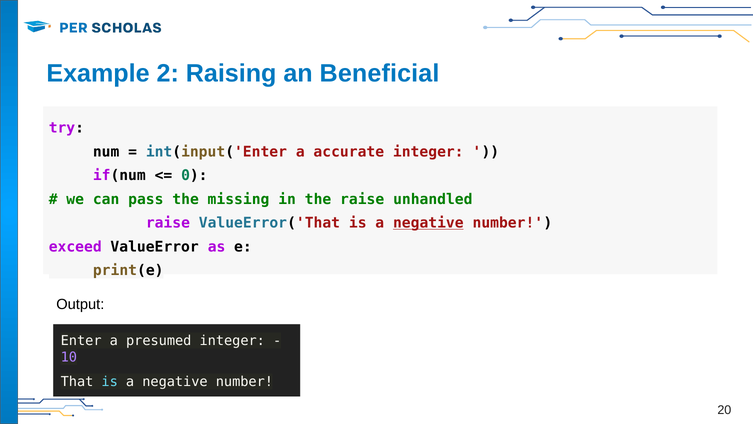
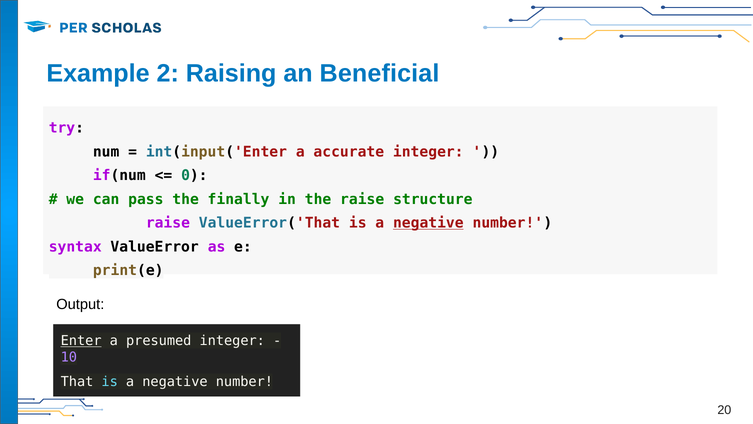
missing: missing -> finally (239, 199)
unhandled: unhandled -> structure (433, 199)
exceed: exceed -> syntax (75, 246)
Enter underline: none -> present (81, 341)
